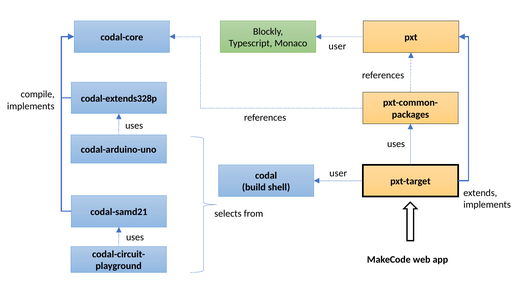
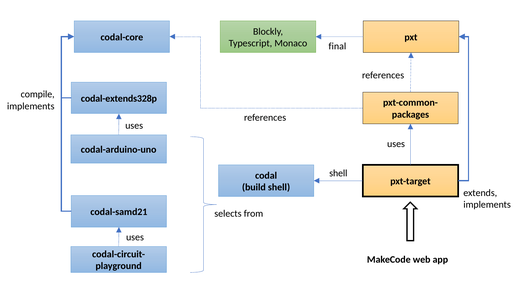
Monaco user: user -> final (337, 46)
user: user -> shell (338, 173)
